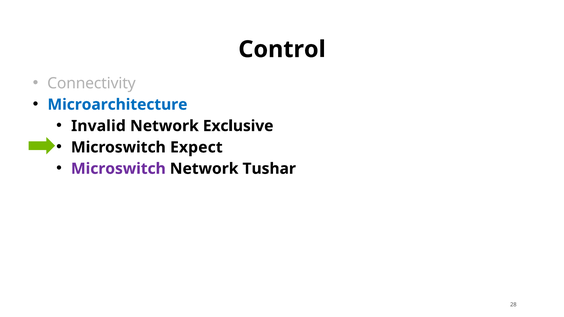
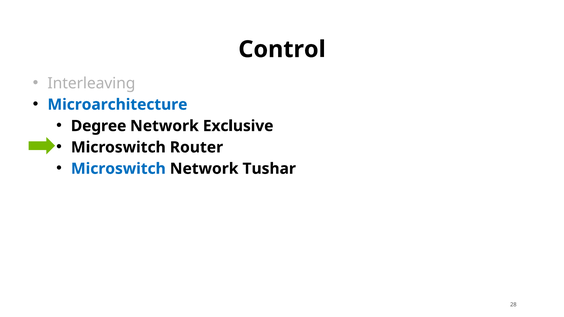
Connectivity: Connectivity -> Interleaving (91, 83)
Invalid: Invalid -> Degree (99, 126)
Expect: Expect -> Router (196, 147)
Microswitch colour: purple -> blue (118, 169)
